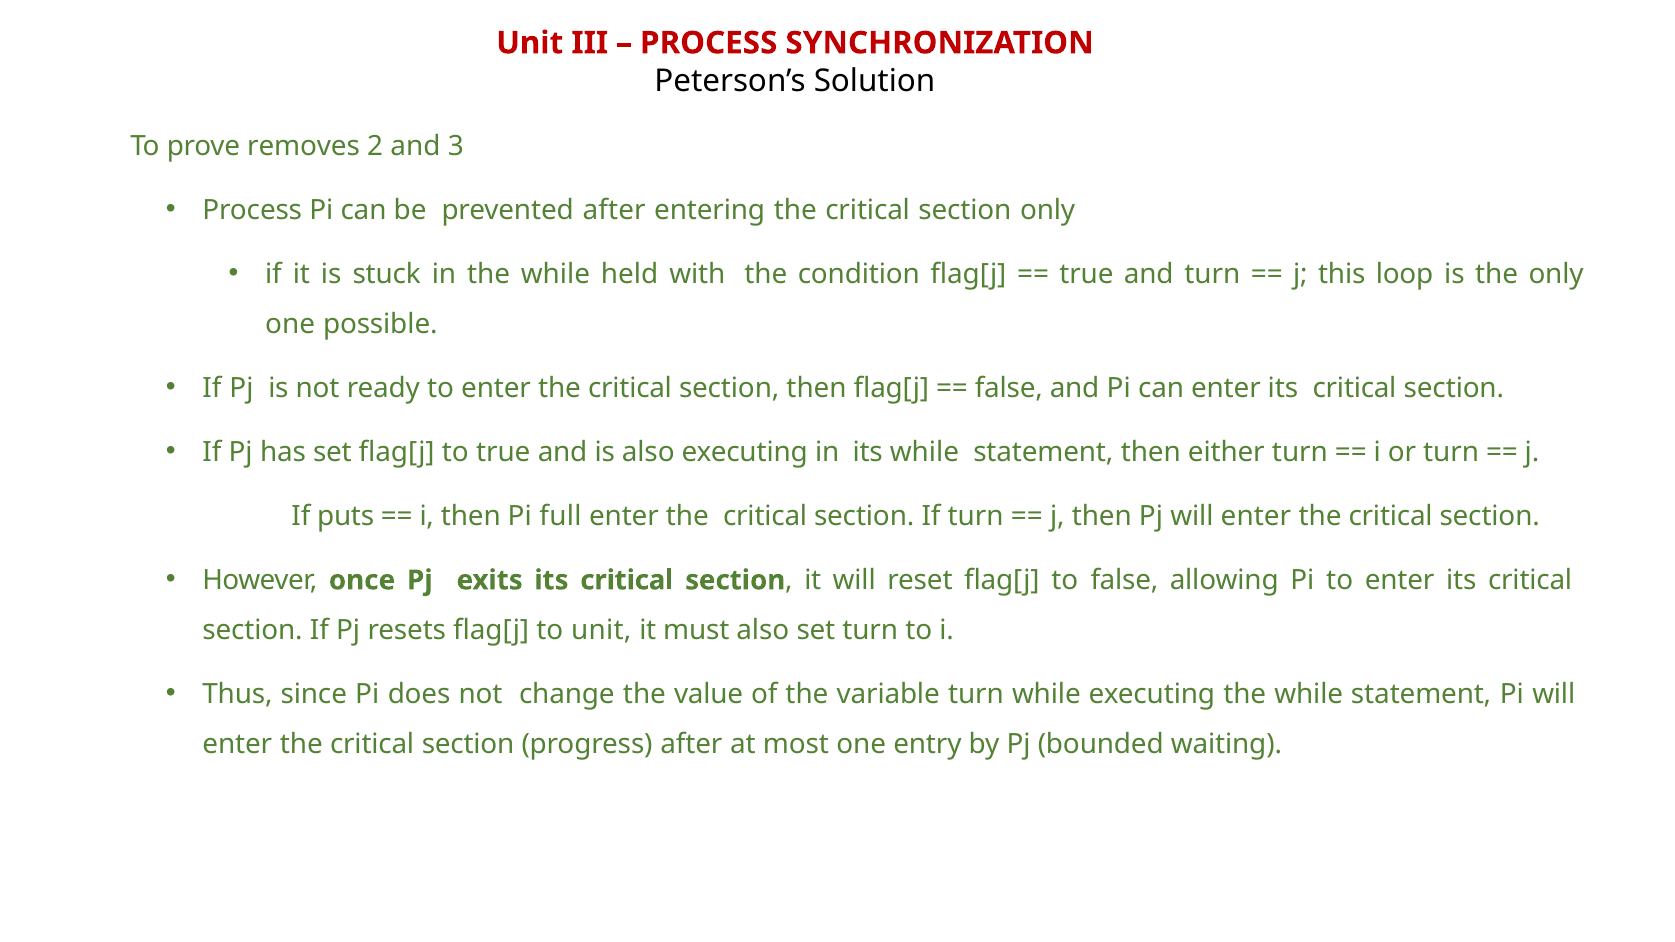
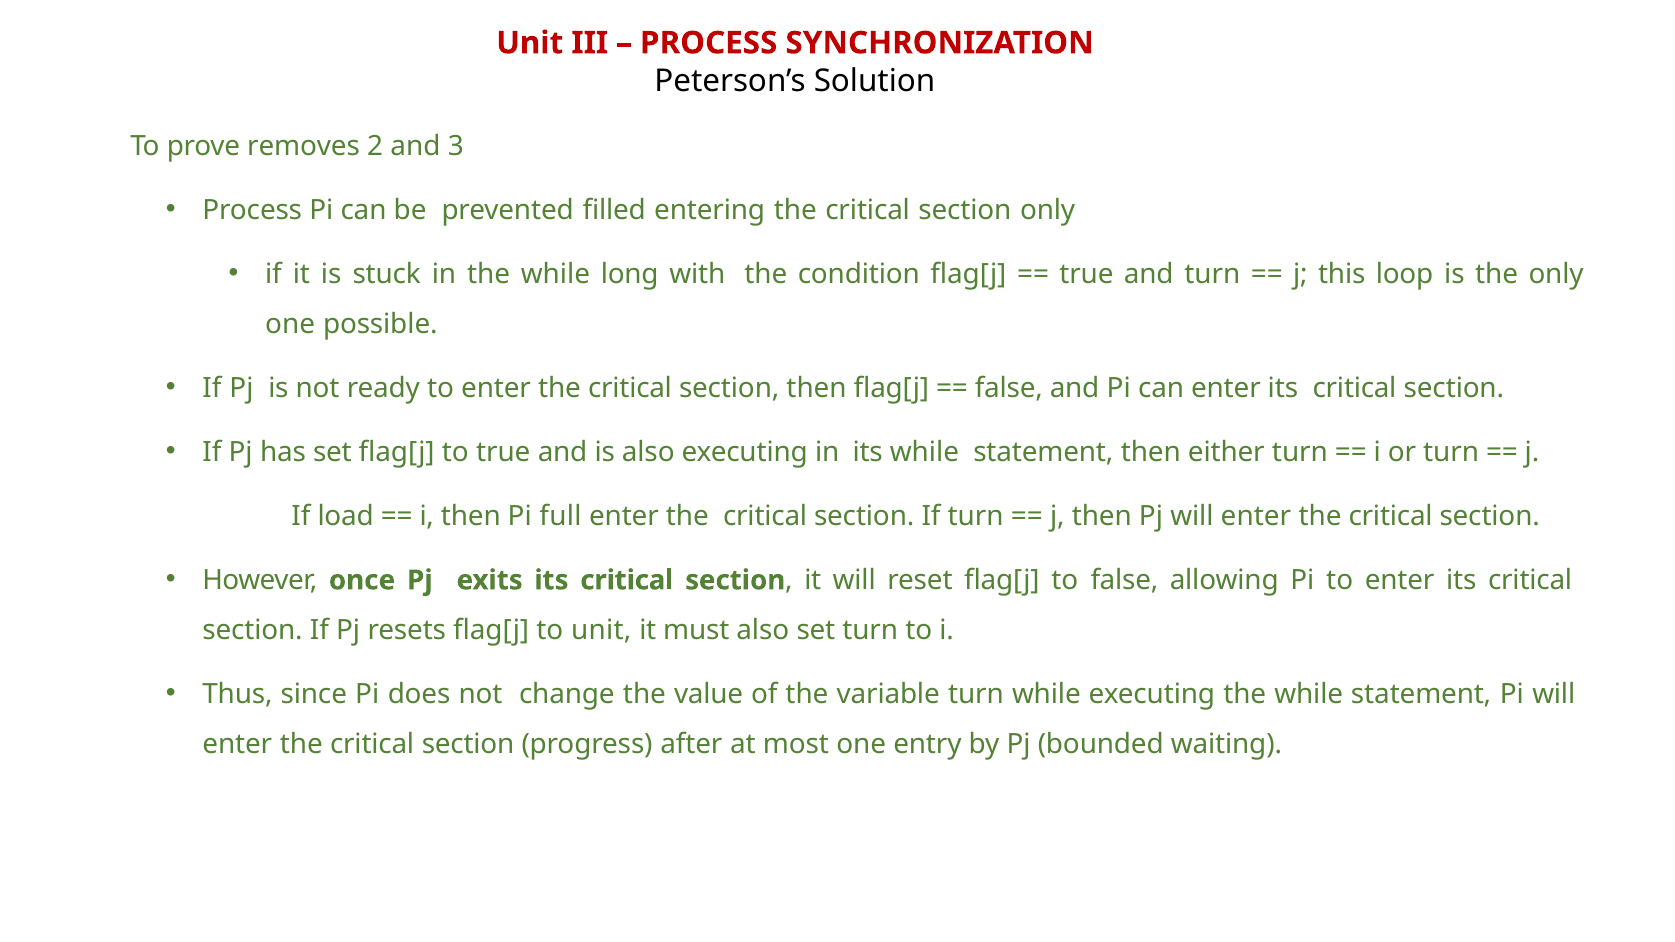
prevented after: after -> filled (614, 210)
held: held -> long (630, 274)
puts: puts -> load (346, 516)
